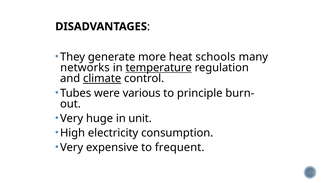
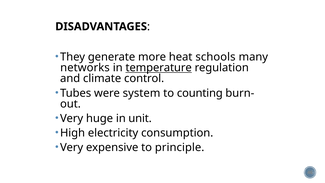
climate underline: present -> none (102, 78)
various: various -> system (142, 93)
principle: principle -> counting (200, 93)
frequent: frequent -> principle (180, 147)
